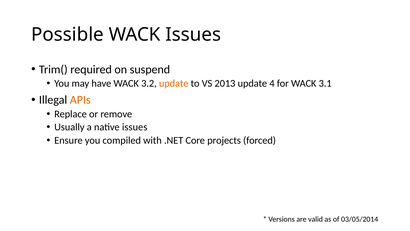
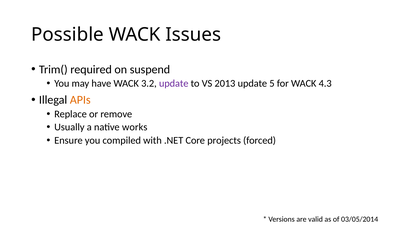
update colour: orange -> purple (174, 83)
4: 4 -> 5 (272, 83)
3.1: 3.1 -> 4.3 (325, 83)
native issues: issues -> works (135, 127)
